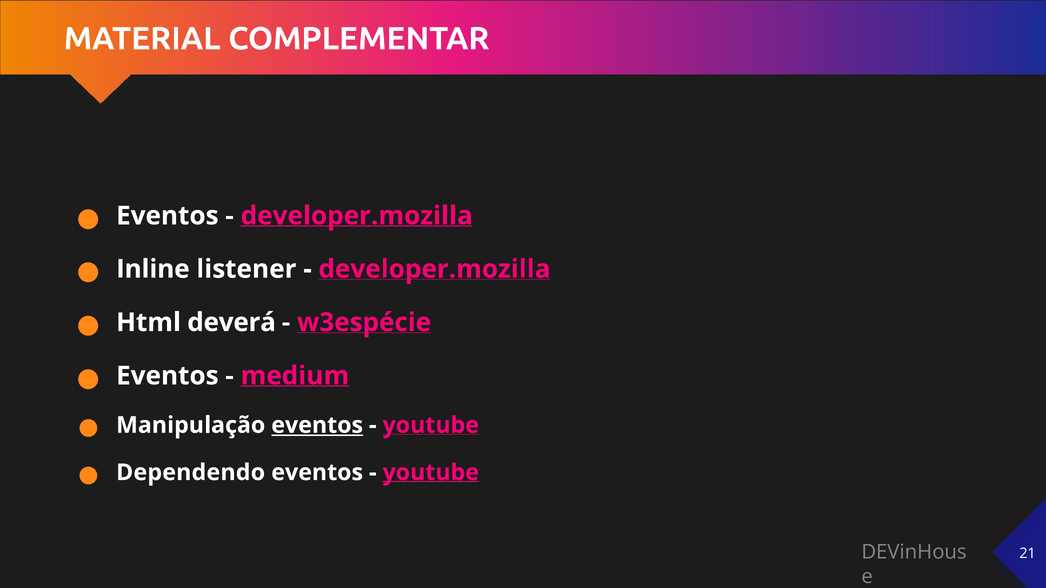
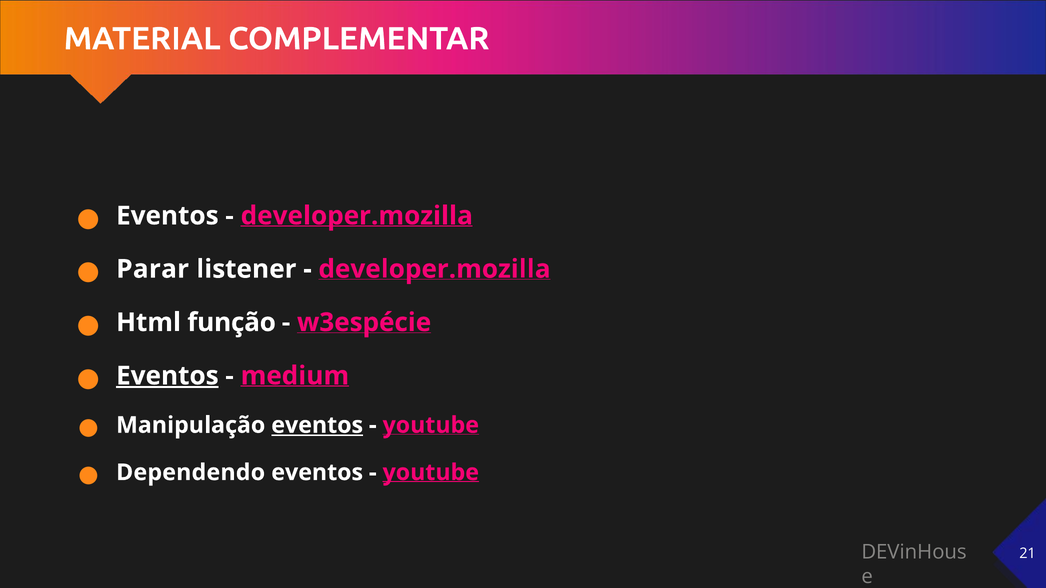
Inline: Inline -> Parar (153, 269)
deverá: deverá -> função (232, 323)
Eventos underline: none -> present (167, 376)
